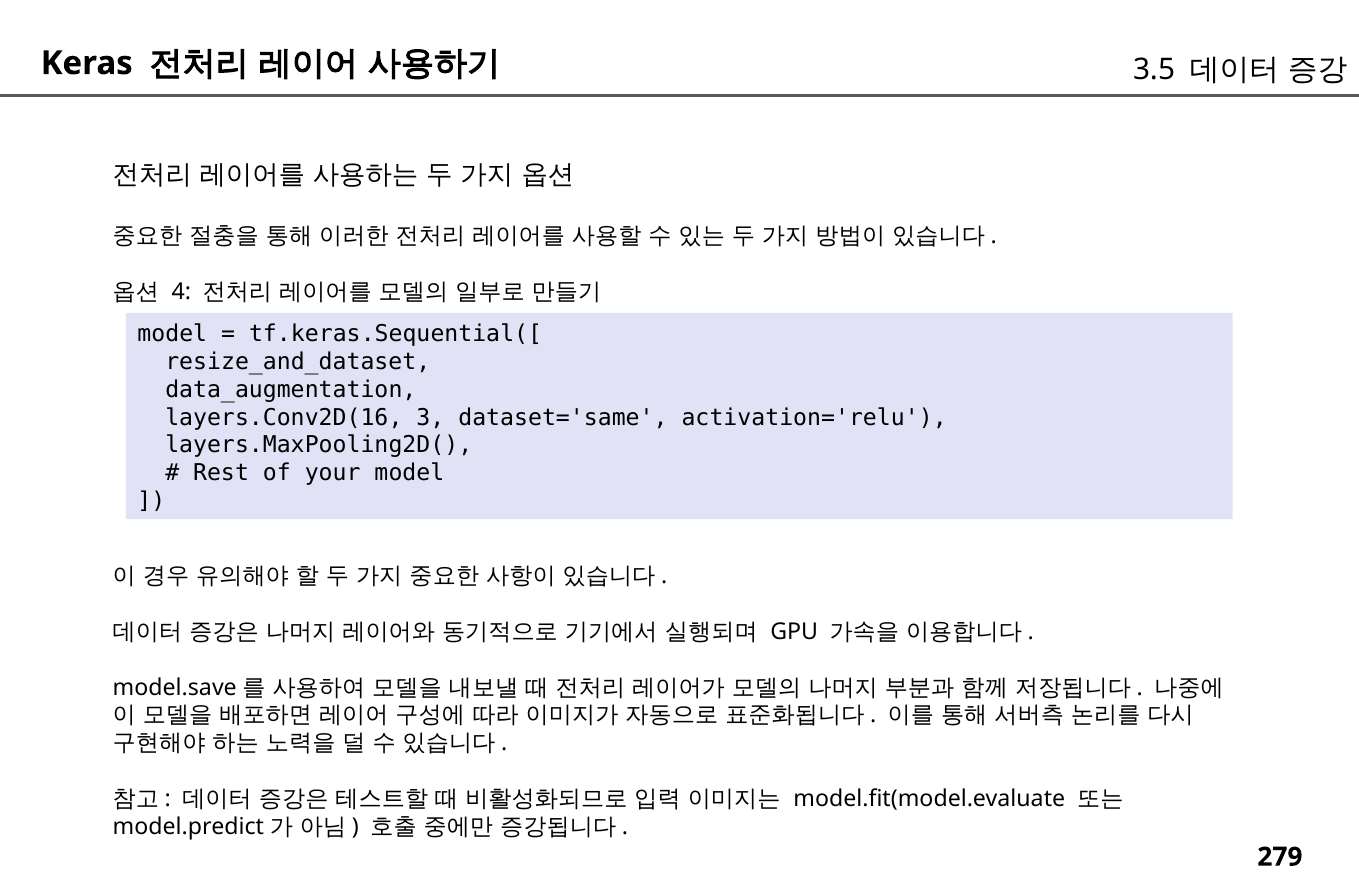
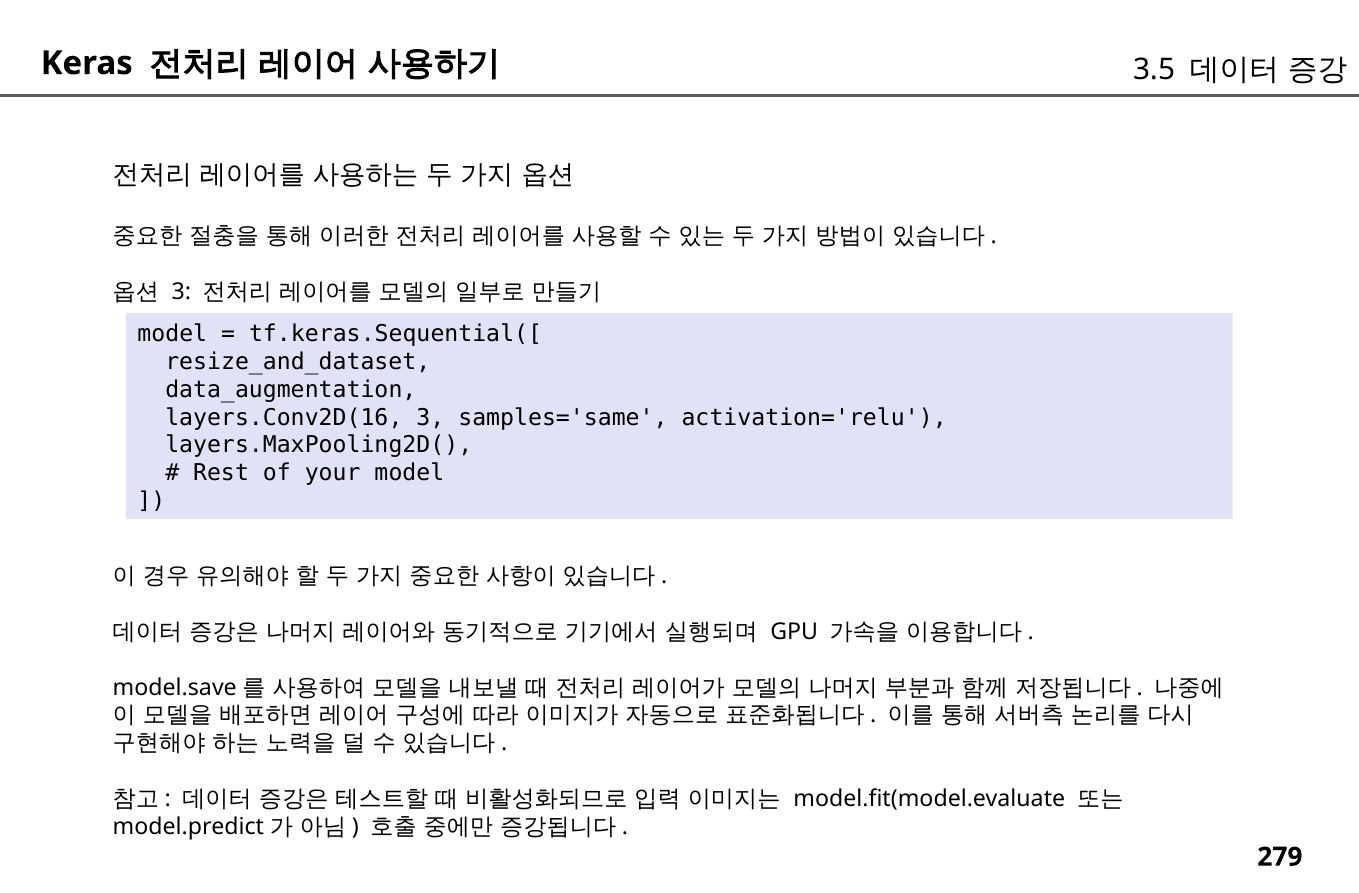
4: 4 -> 3 (181, 292)
dataset='same: dataset='same -> samples='same (563, 417)
